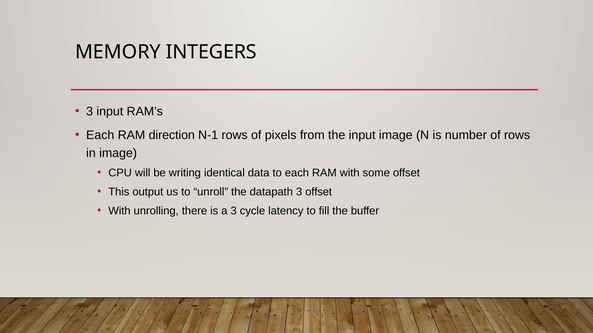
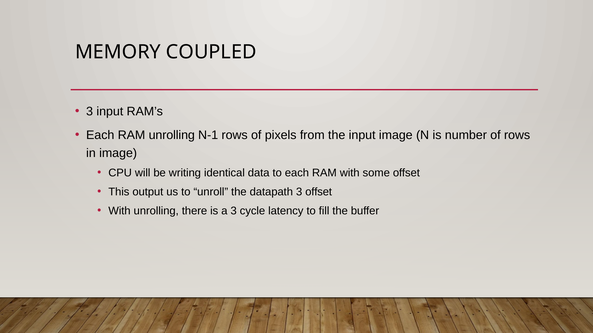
INTEGERS: INTEGERS -> COUPLED (211, 52)
RAM direction: direction -> unrolling (172, 135)
